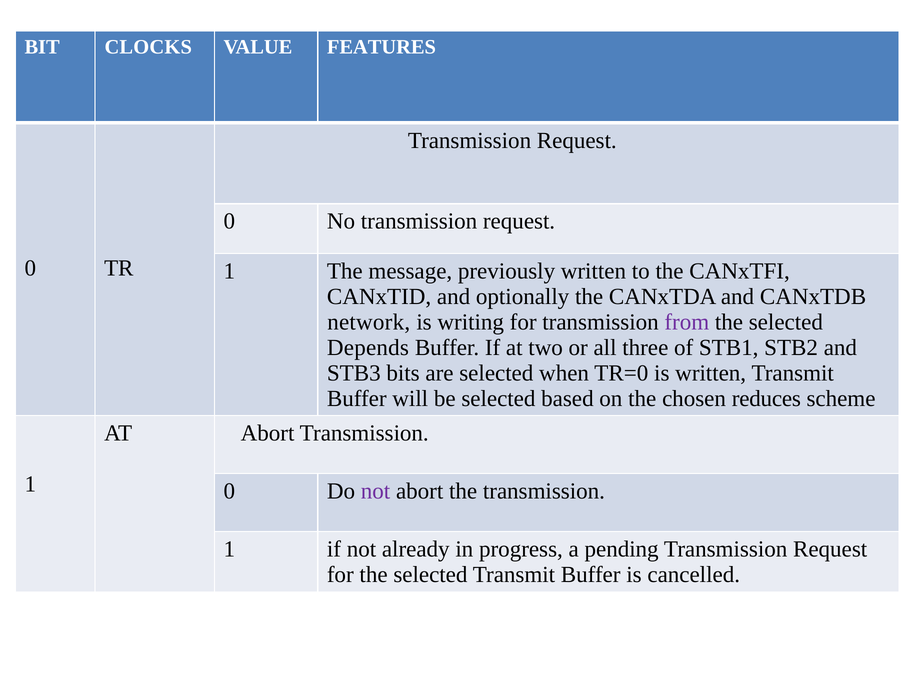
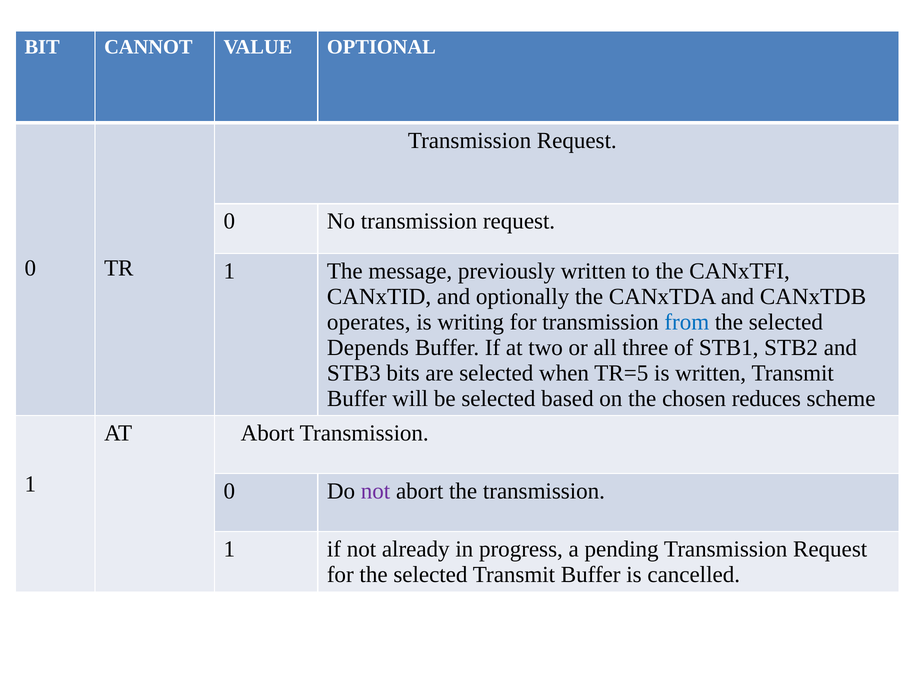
CLOCKS: CLOCKS -> CANNOT (148, 47)
FEATURES: FEATURES -> OPTIONAL (381, 47)
network: network -> operates (369, 322)
from colour: purple -> blue (687, 322)
TR=0: TR=0 -> TR=5 (621, 373)
